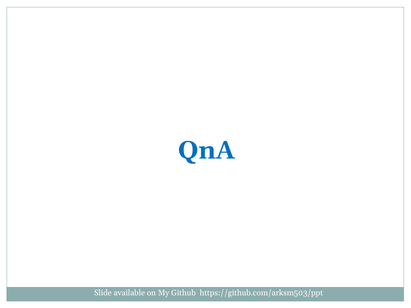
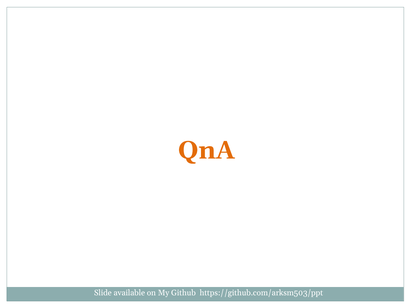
QnA colour: blue -> orange (206, 150)
